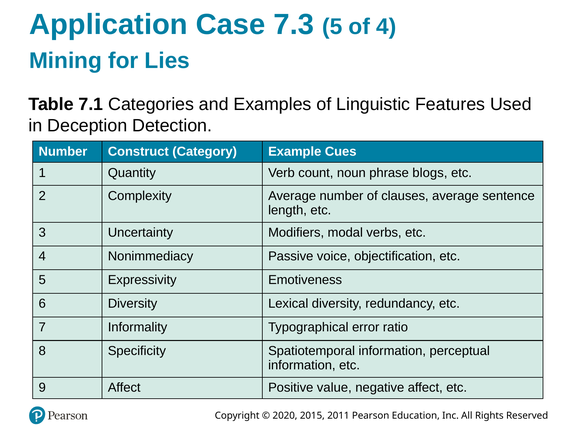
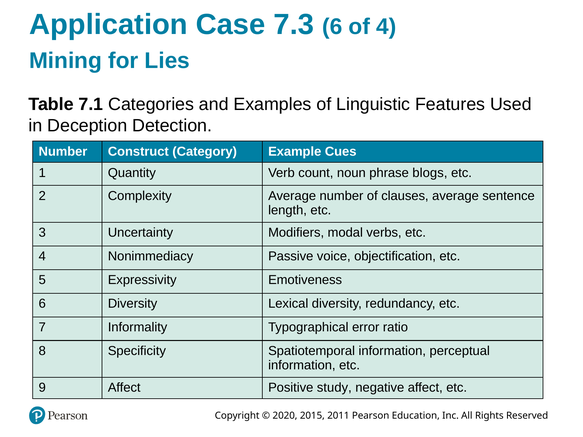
7.3 5: 5 -> 6 (332, 27)
value: value -> study (334, 388)
